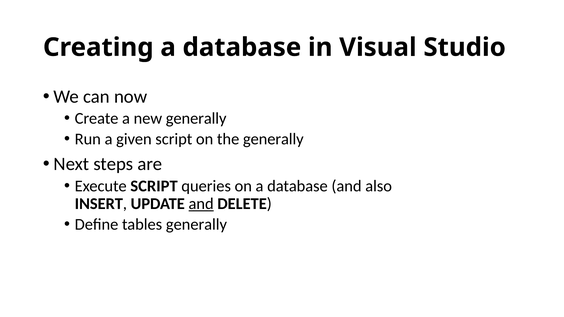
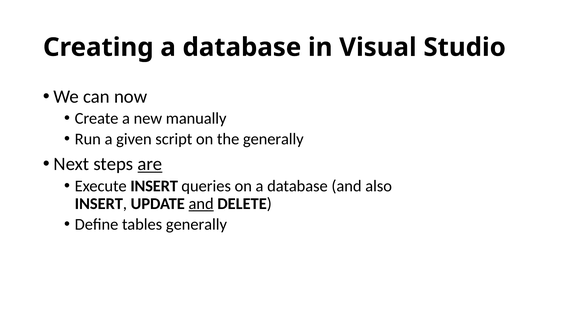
new generally: generally -> manually (196, 119)
are underline: none -> present (150, 164)
Execute SCRIPT: SCRIPT -> INSERT (154, 186)
